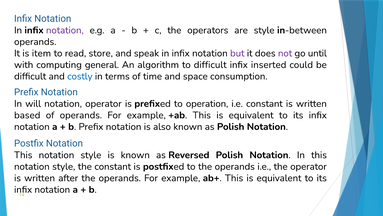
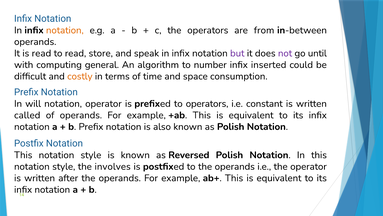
notation colour: purple -> orange (65, 30)
are style: style -> from (264, 30)
is item: item -> read (41, 53)
to difficult: difficult -> number (210, 65)
costly colour: blue -> orange (80, 76)
to operation: operation -> operators (207, 103)
based: based -> called (27, 115)
the constant: constant -> involves (113, 166)
